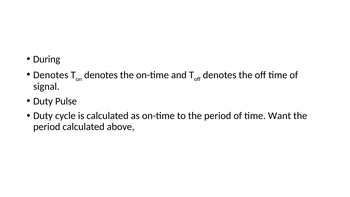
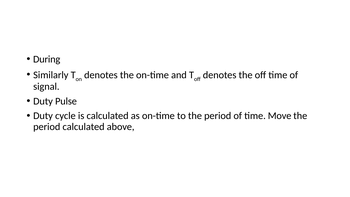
Denotes: Denotes -> Similarly (51, 75)
Want: Want -> Move (280, 116)
